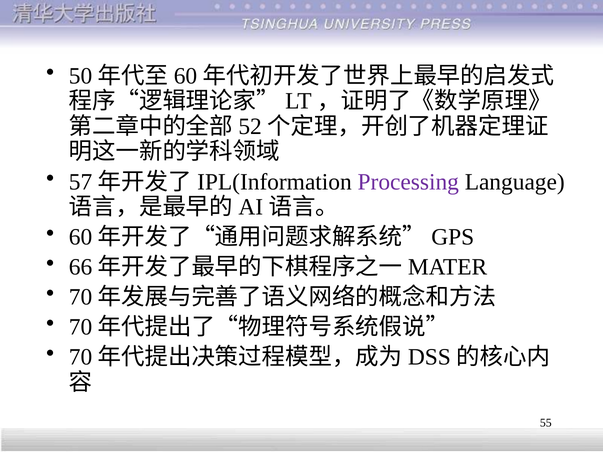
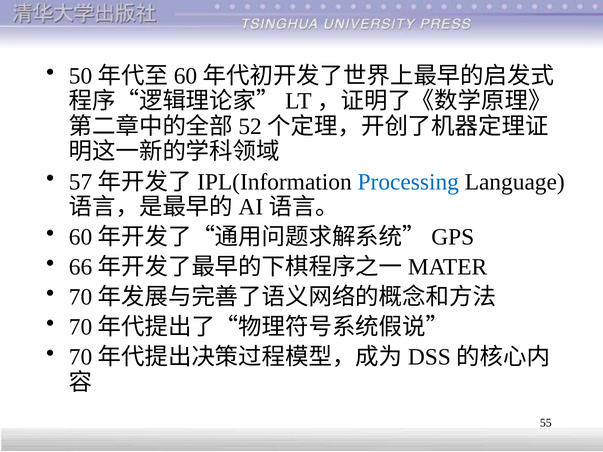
Processing colour: purple -> blue (408, 182)
